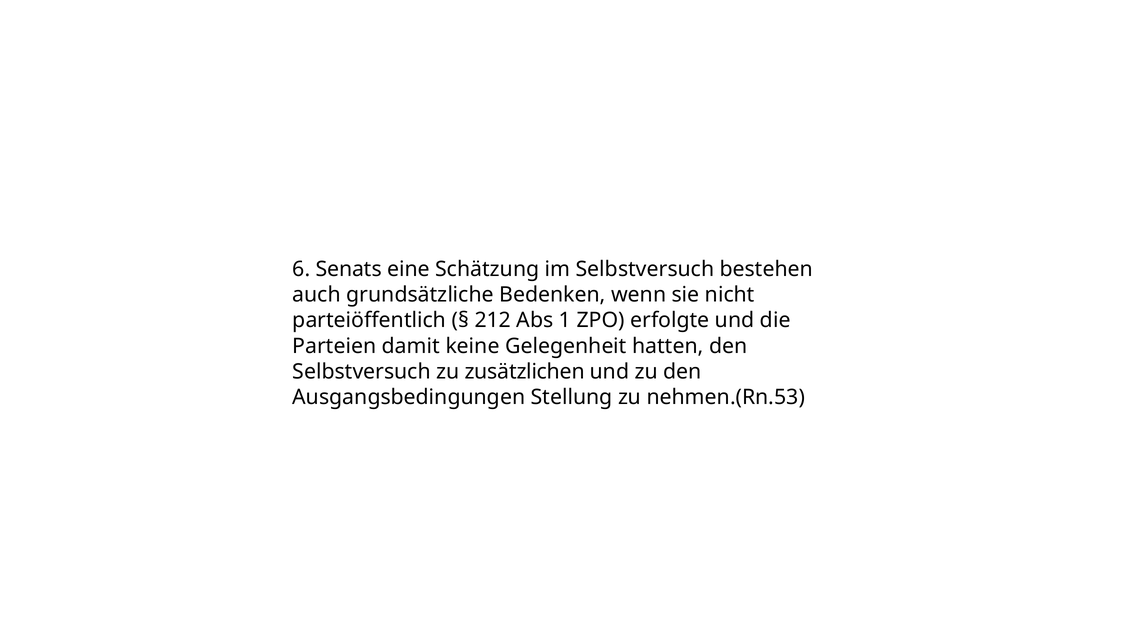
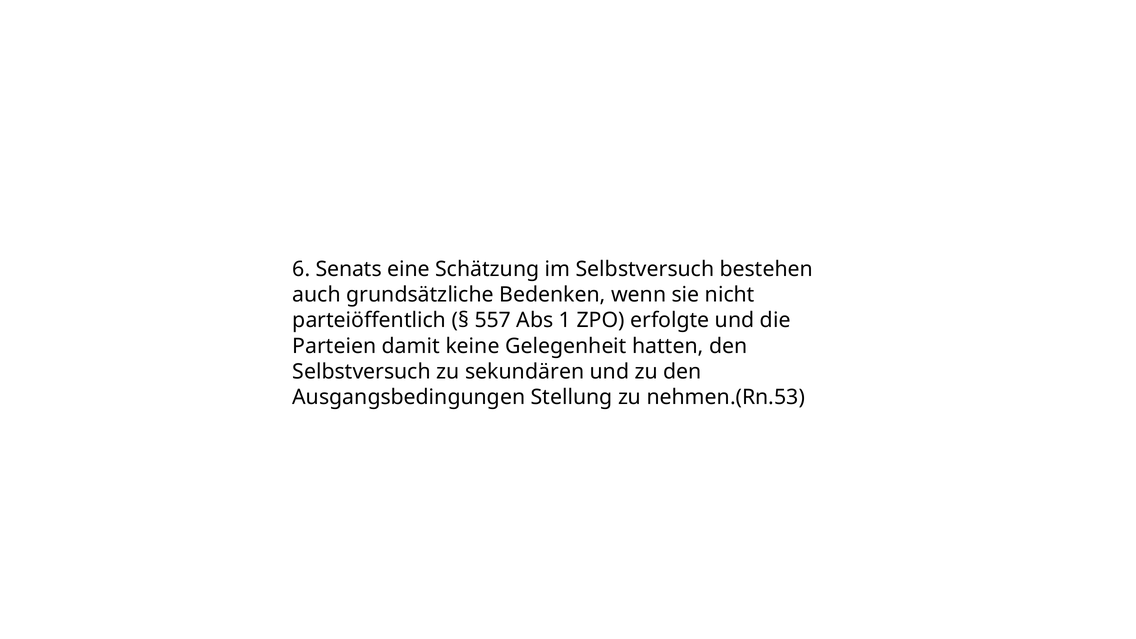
212: 212 -> 557 (493, 320)
zusätzlichen: zusätzlichen -> sekundären (525, 372)
